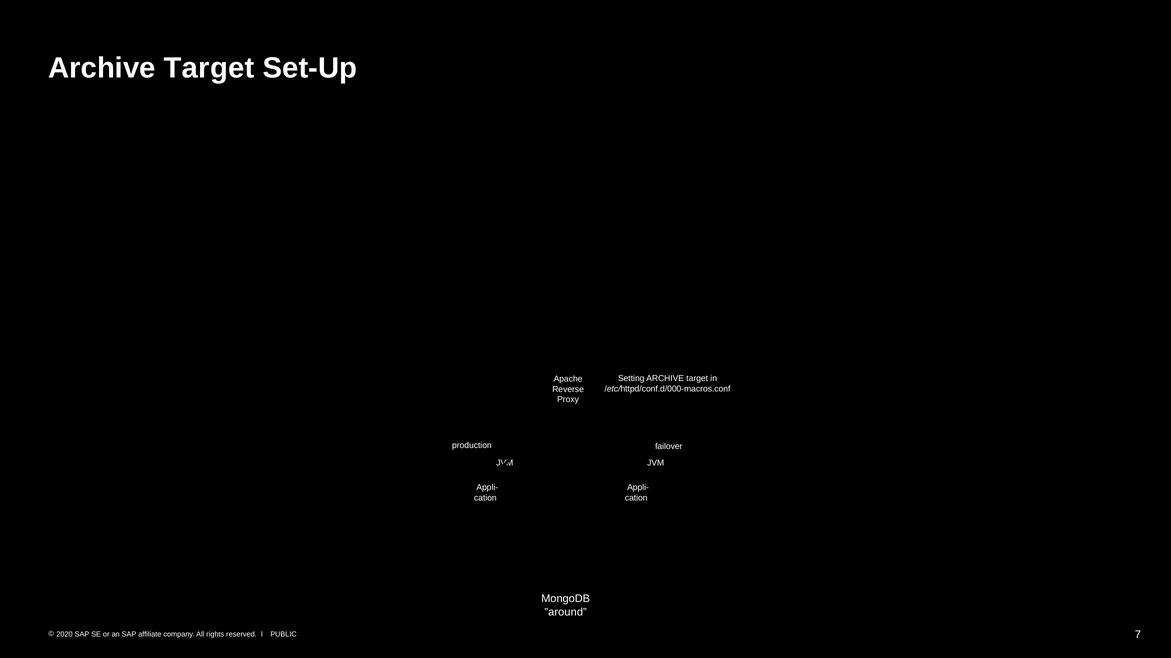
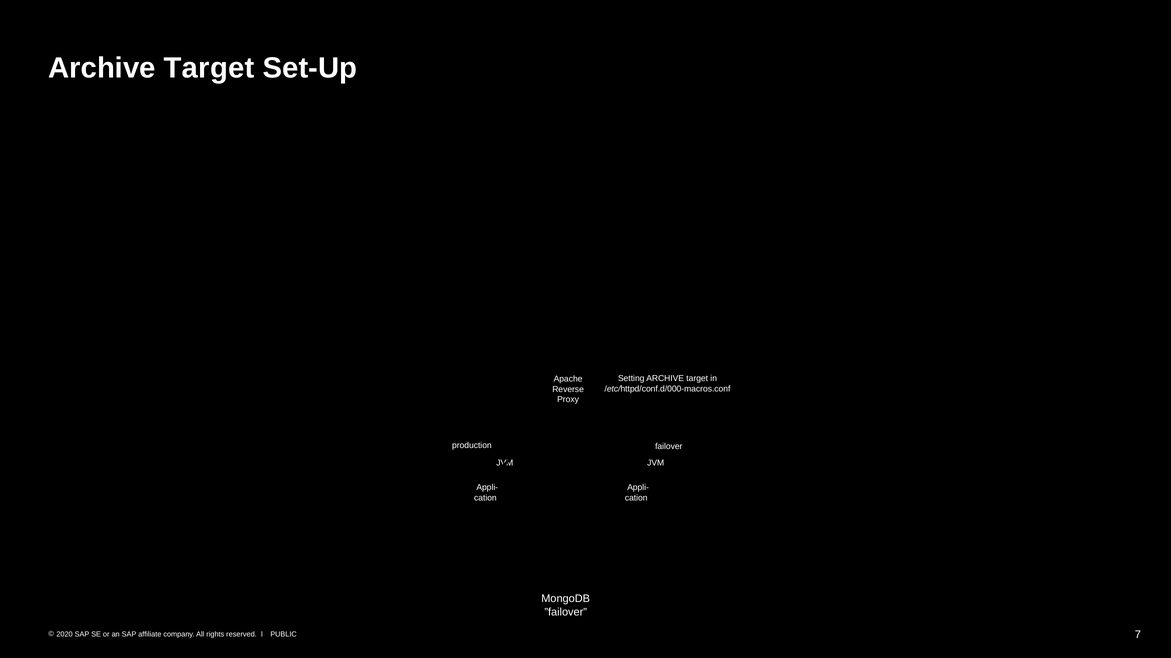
”around: ”around -> ”failover (566, 612)
